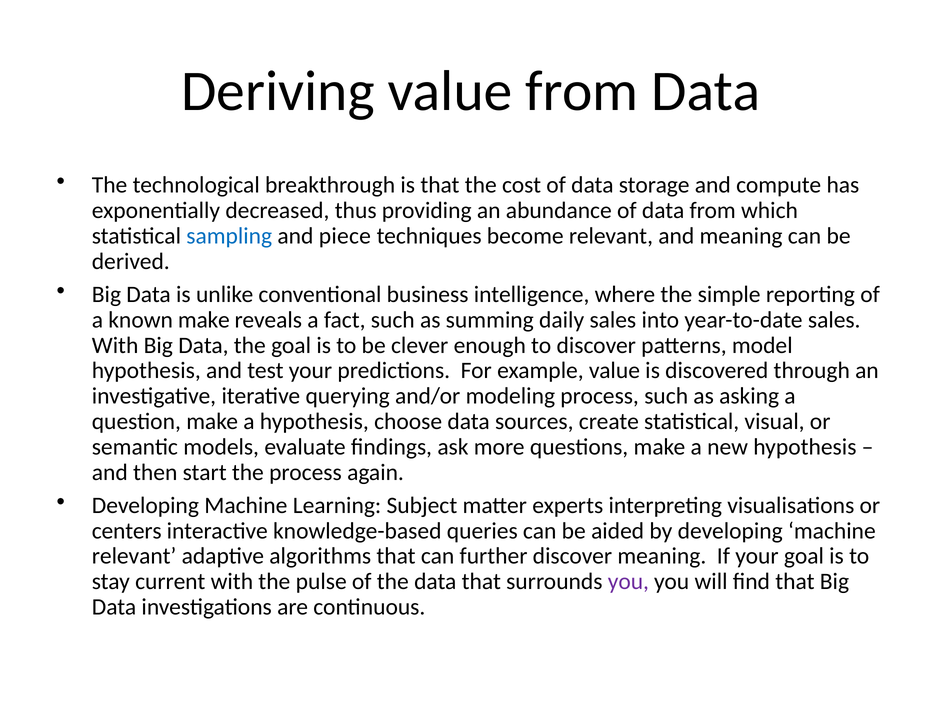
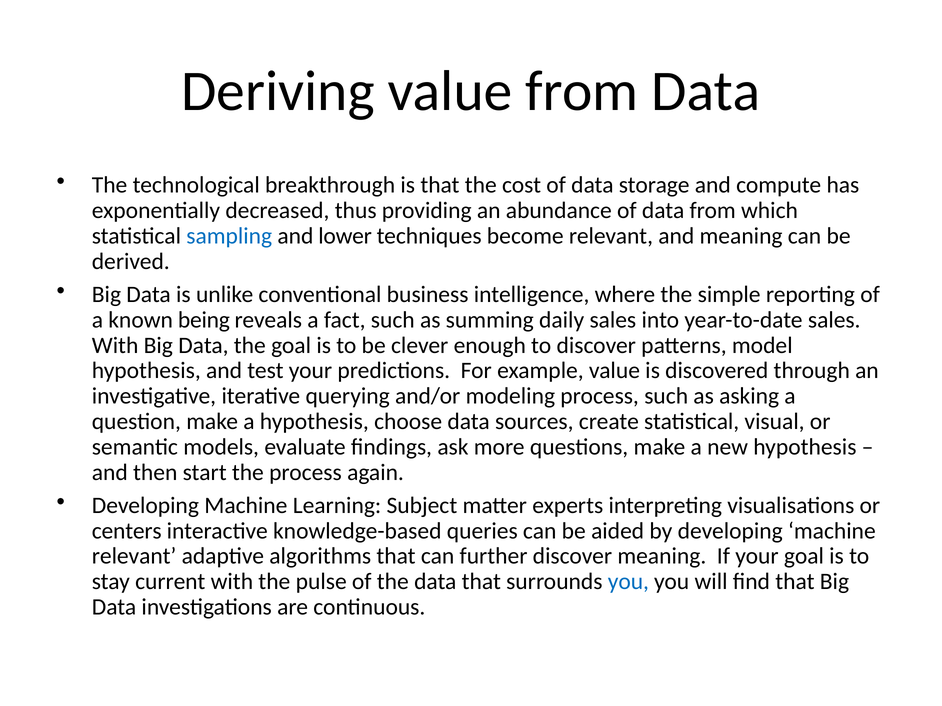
piece: piece -> lower (345, 236)
known make: make -> being (204, 320)
you colour: purple -> blue (628, 582)
